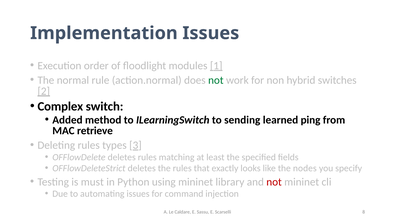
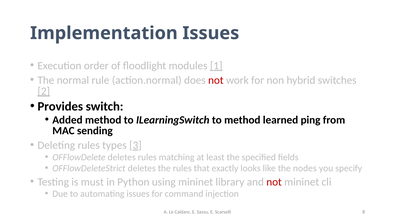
not colour: green -> red (216, 80)
Complex: Complex -> Provides (60, 106)
to sending: sending -> method (242, 120)
retrieve: retrieve -> sending (95, 131)
